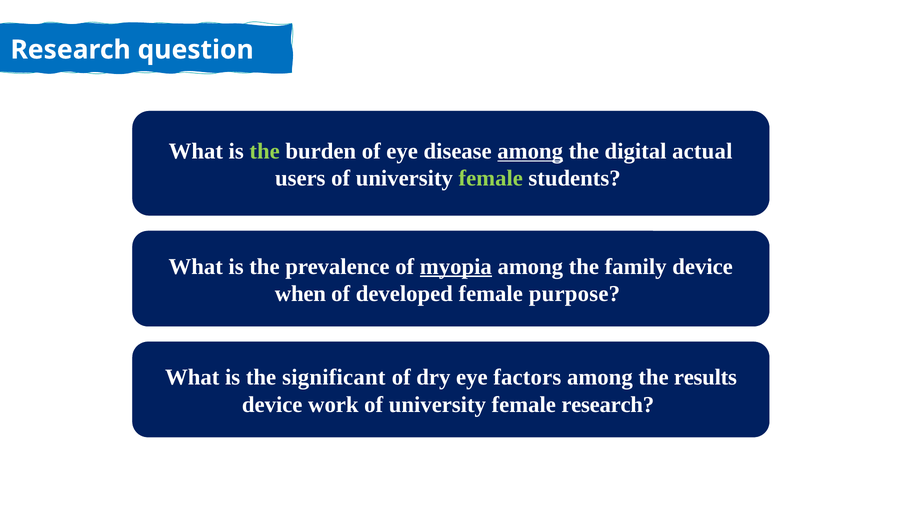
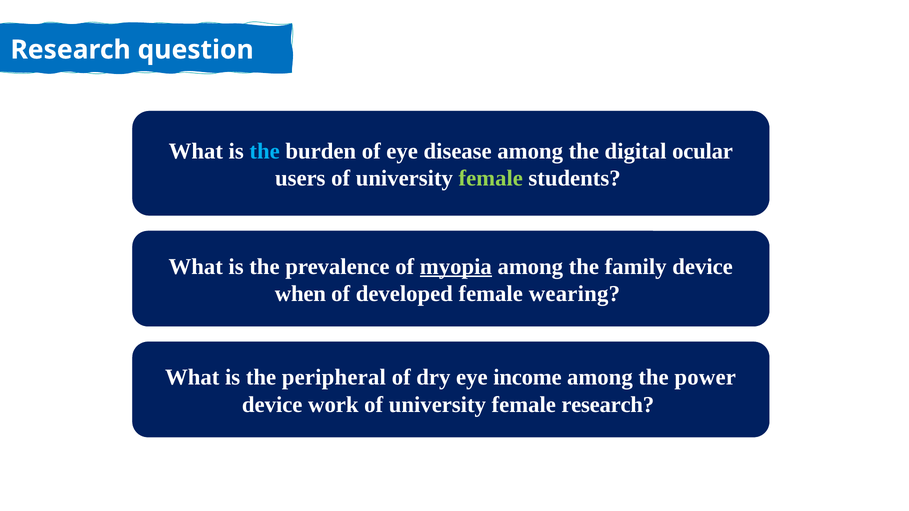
the colour: light green -> light blue (265, 151)
among underline: present -> none (530, 151)
actual: actual -> ocular (702, 151)
purpose: purpose -> wearing (574, 294)
significant: significant -> peripheral (334, 378)
factors: factors -> income (527, 378)
results: results -> power (705, 378)
